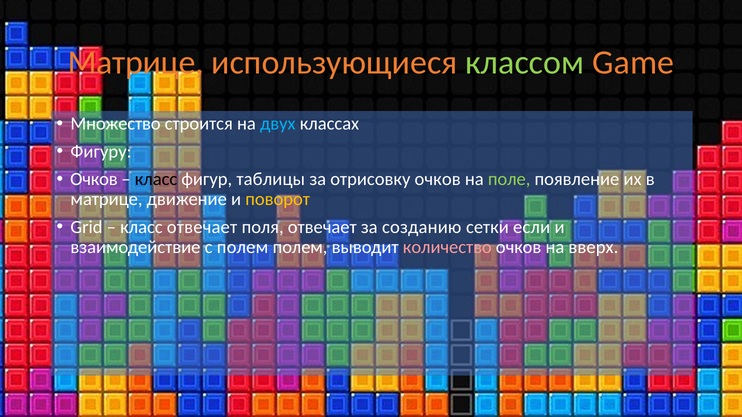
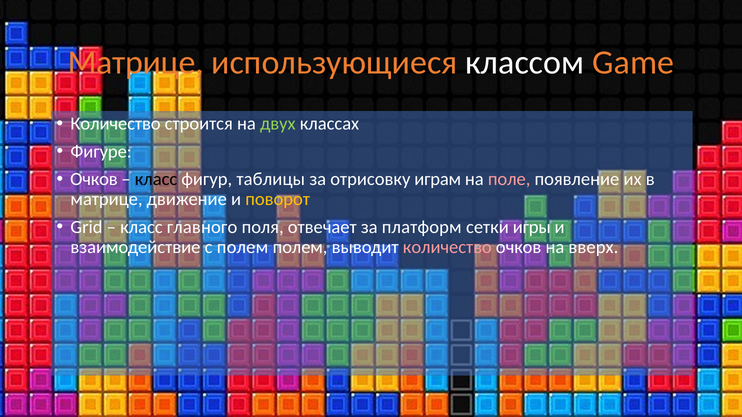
классом colour: light green -> white (525, 62)
Множество: Множество -> Количество (116, 124)
двух colour: light blue -> light green (278, 124)
Фигуру: Фигуру -> Фигуре (101, 152)
отрисовку очков: очков -> играм (438, 179)
поле colour: light green -> pink (509, 179)
класс отвечает: отвечает -> главного (202, 227)
созданию: созданию -> платформ (422, 227)
если: если -> игры (532, 227)
